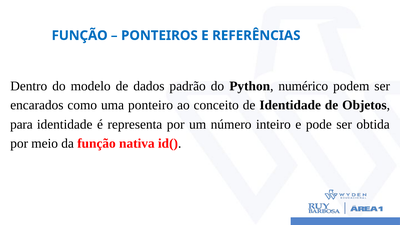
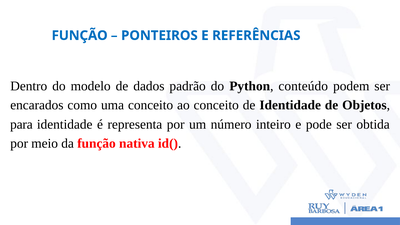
numérico: numérico -> conteúdo (303, 86)
uma ponteiro: ponteiro -> conceito (151, 105)
